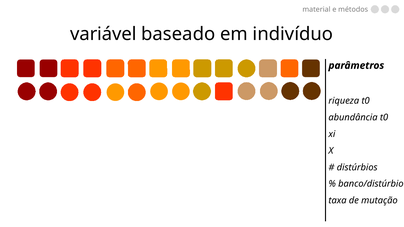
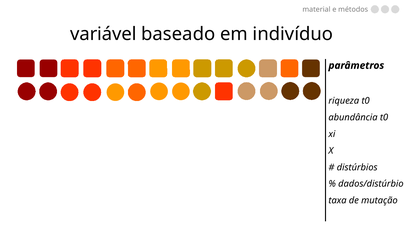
banco/distúrbio: banco/distúrbio -> dados/distúrbio (371, 184)
